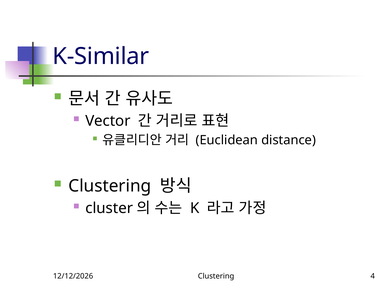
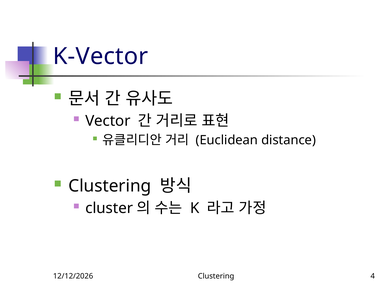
K-Similar: K-Similar -> K-Vector (101, 56)
